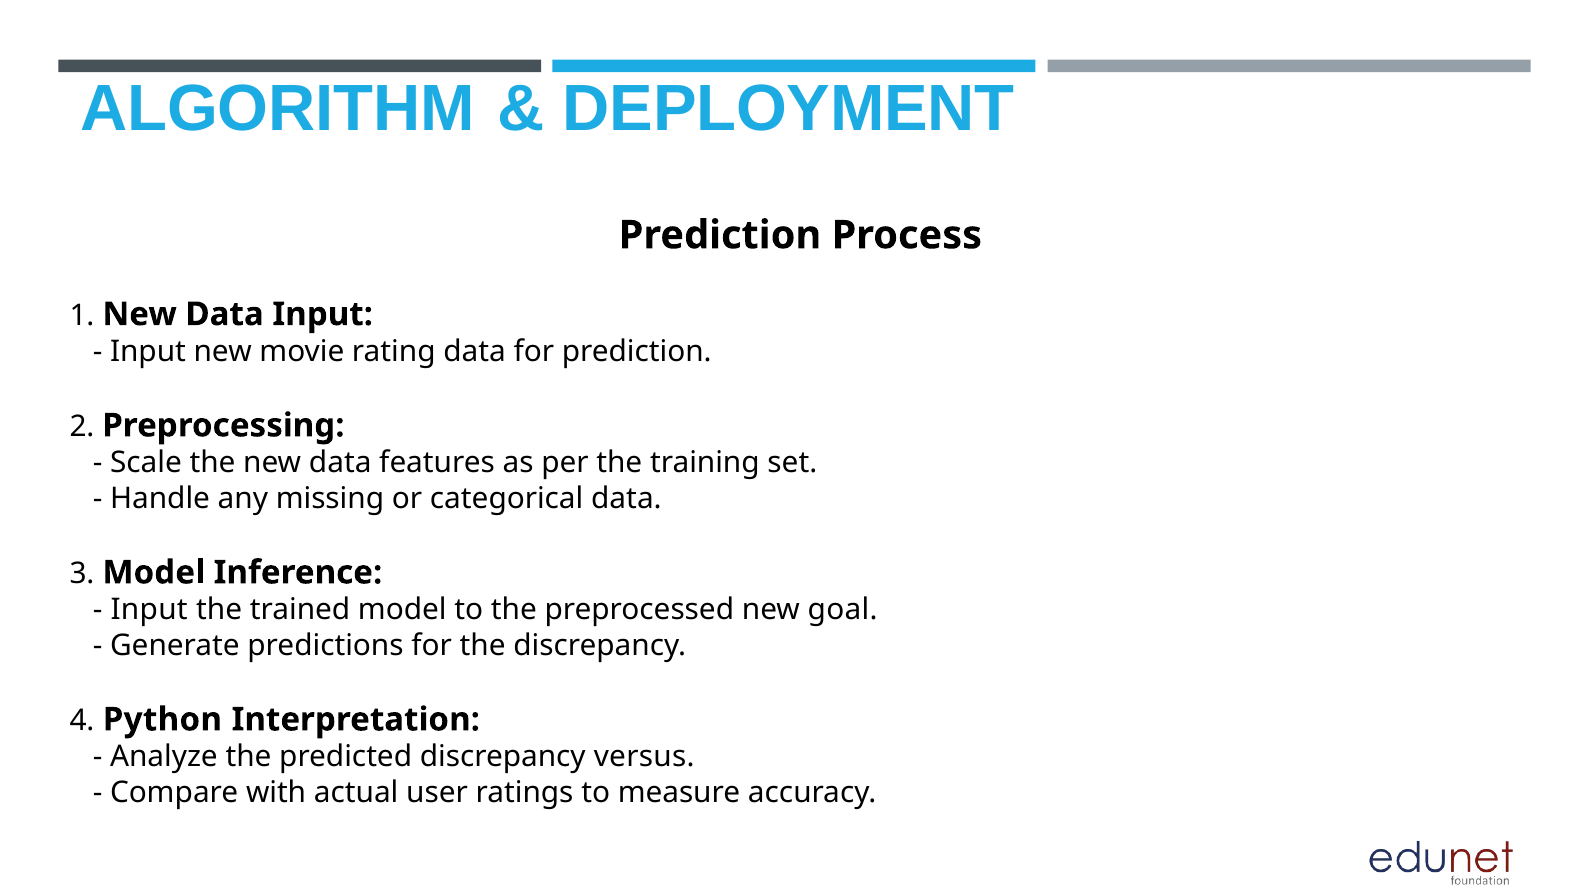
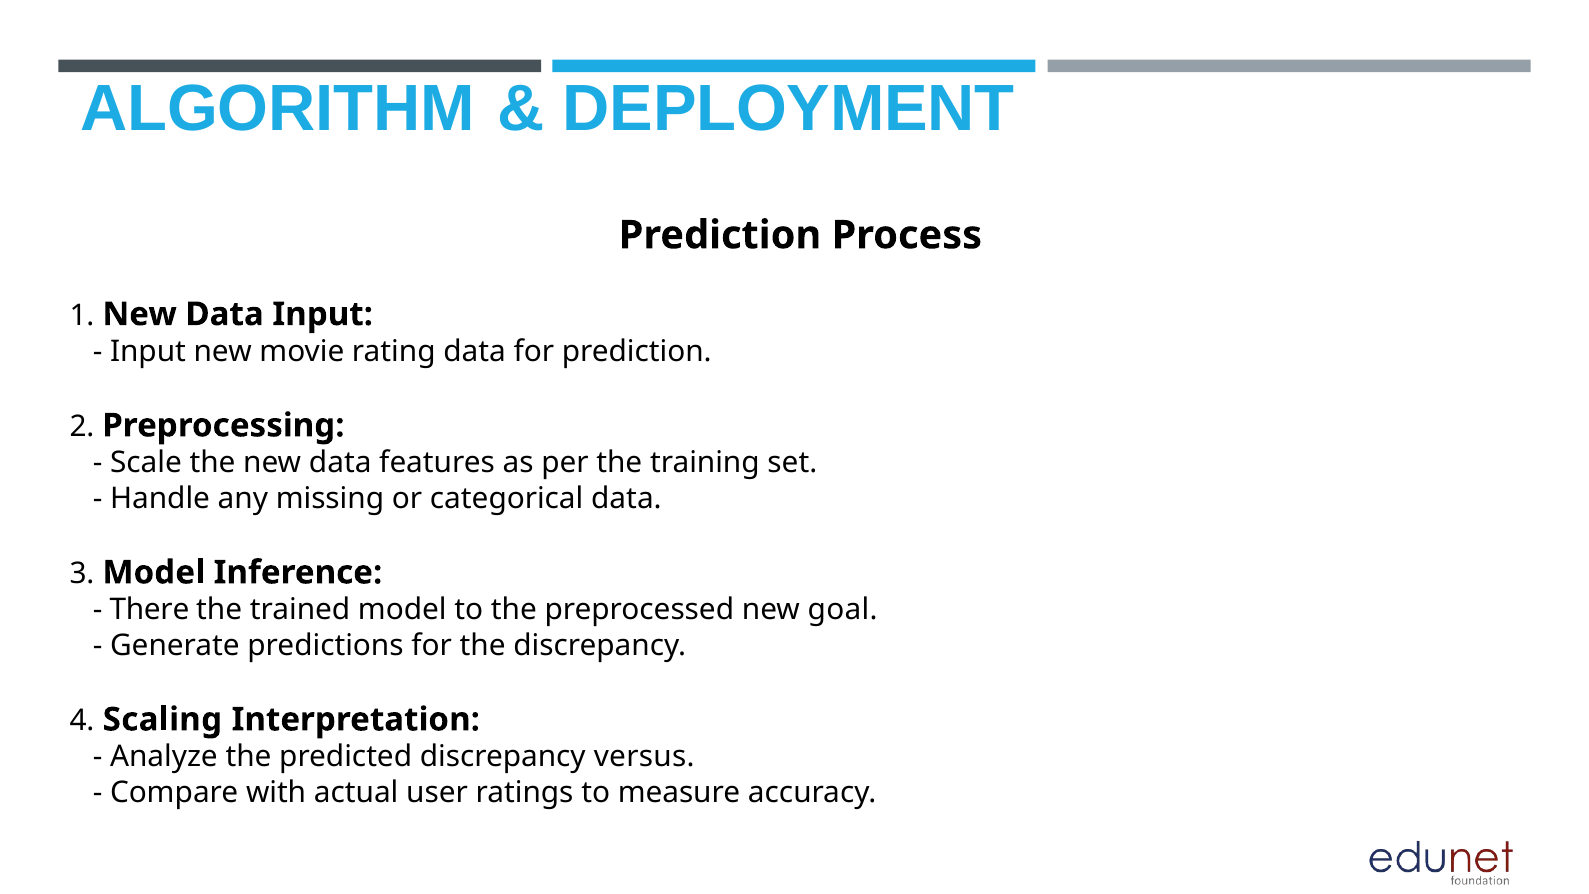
Input: Input -> There (149, 610)
Python: Python -> Scaling (162, 719)
